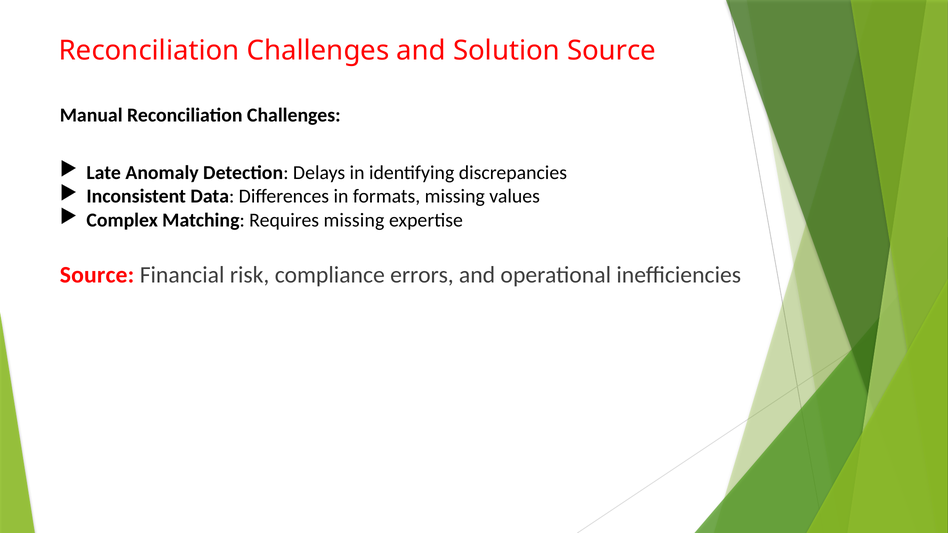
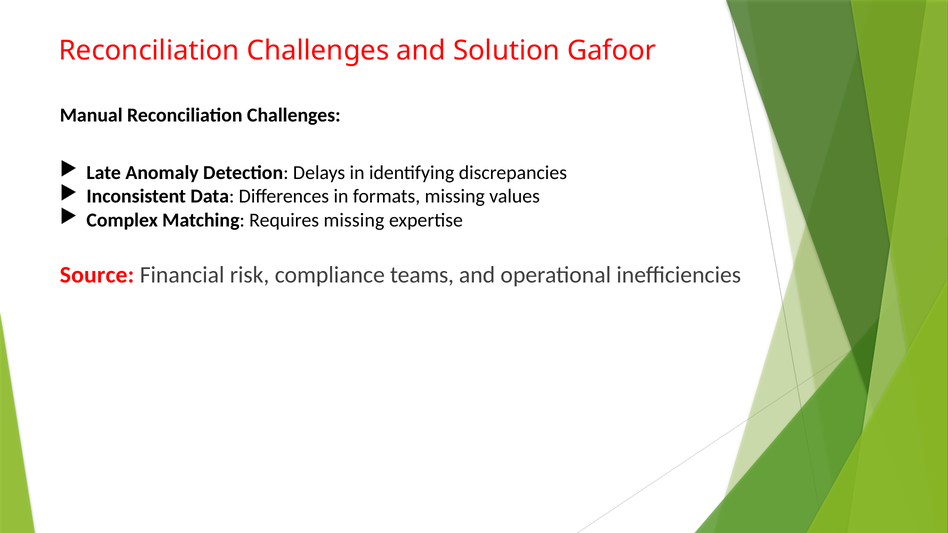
Solution Source: Source -> Gafoor (612, 51)
errors: errors -> teams (422, 275)
